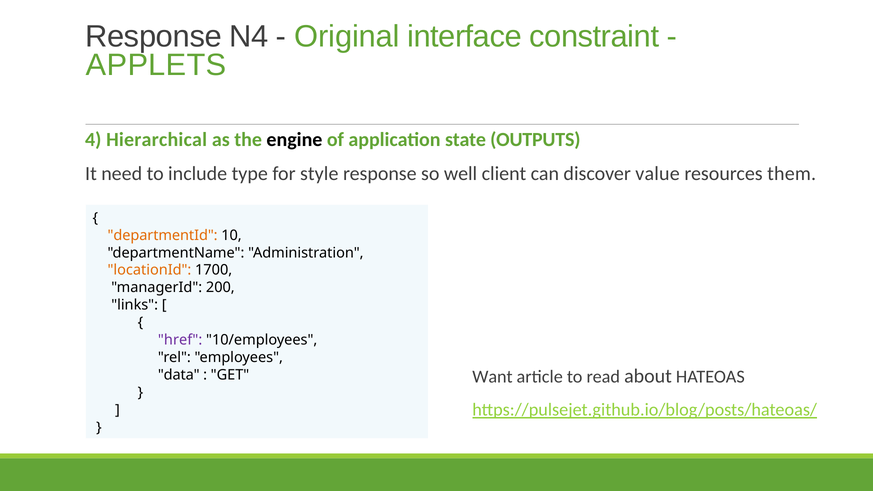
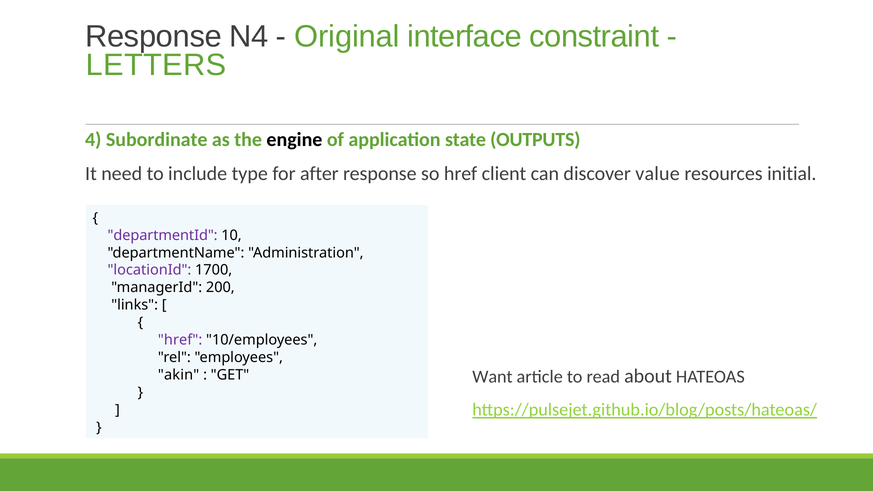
APPLETS: APPLETS -> LETTERS (156, 65)
Hierarchical: Hierarchical -> Subordinate (157, 140)
style: style -> after (319, 174)
so well: well -> href (461, 174)
them: them -> initial (792, 174)
departmentId colour: orange -> purple (163, 235)
locationId colour: orange -> purple (149, 270)
data: data -> akin (179, 375)
